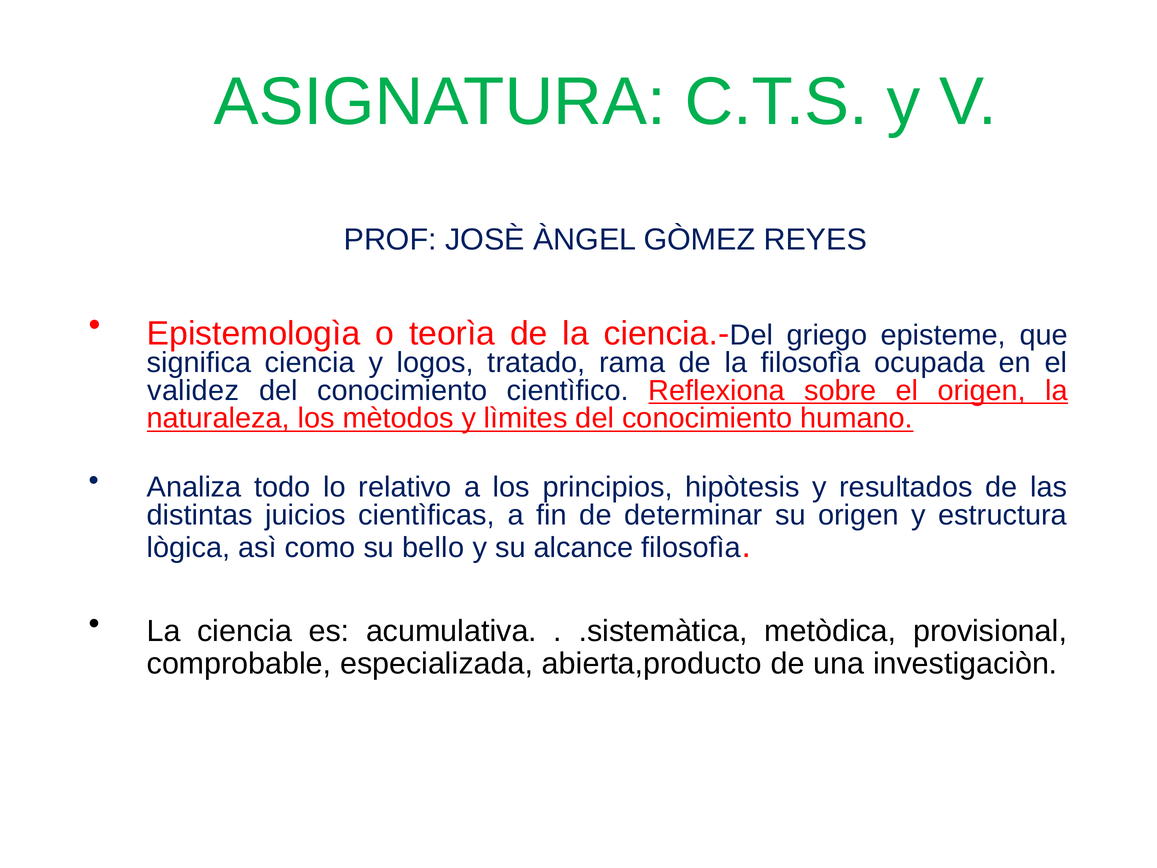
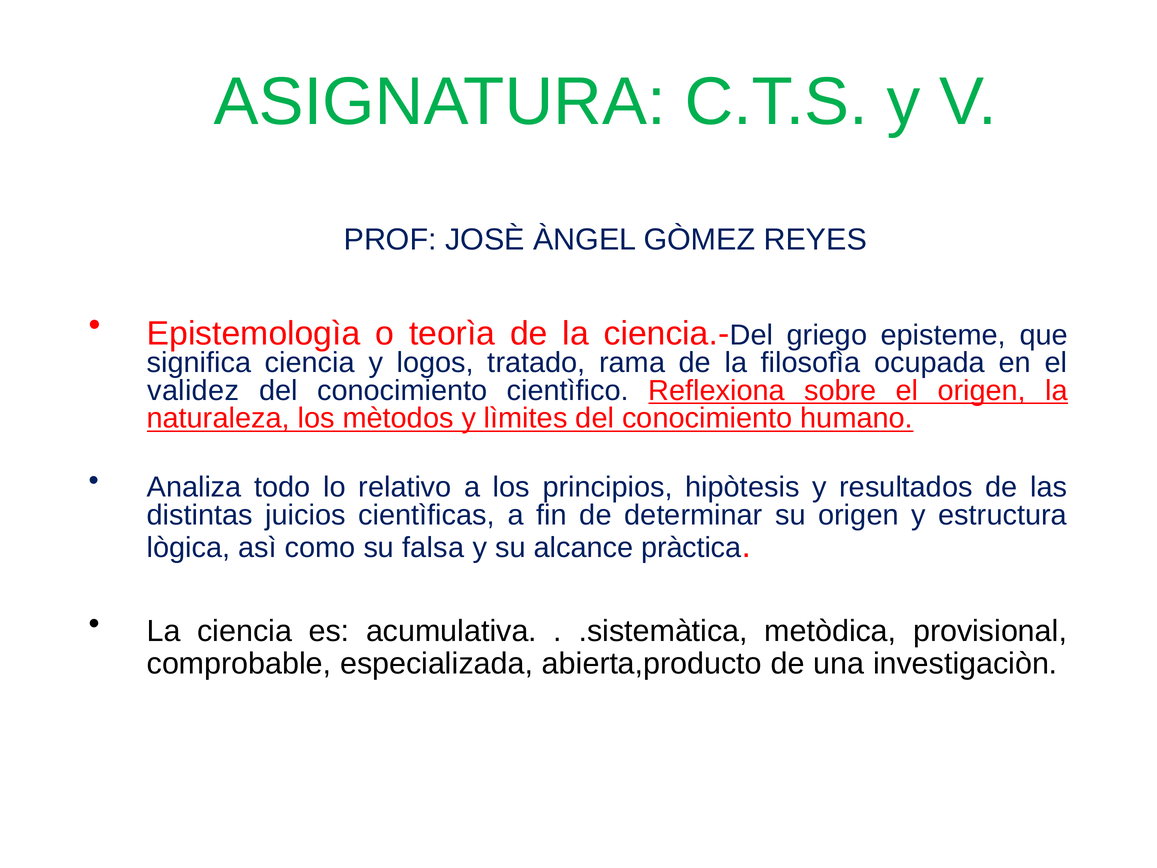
bello: bello -> falsa (433, 547)
alcance filosofìa: filosofìa -> pràctica (691, 547)
